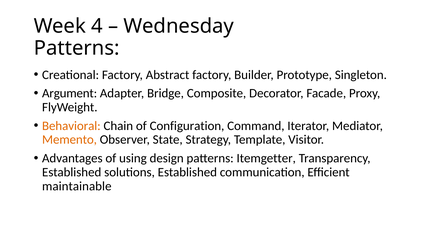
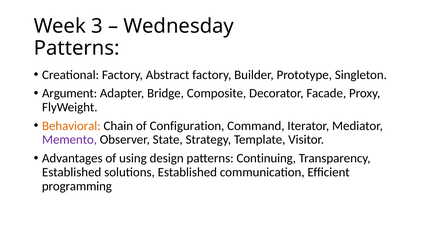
4: 4 -> 3 (97, 26)
Memento colour: orange -> purple (69, 140)
Itemgetter: Itemgetter -> Continuing (266, 158)
maintainable: maintainable -> programming (77, 186)
